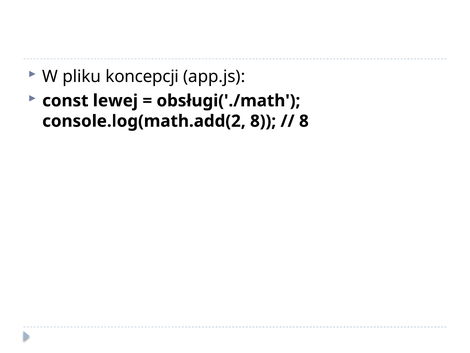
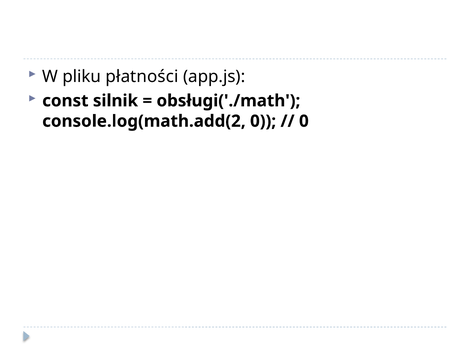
koncepcji: koncepcji -> płatności (142, 76)
lewej: lewej -> silnik (115, 101)
console.log(math.add(2 8: 8 -> 0 (263, 121)
8: 8 -> 0 (304, 121)
